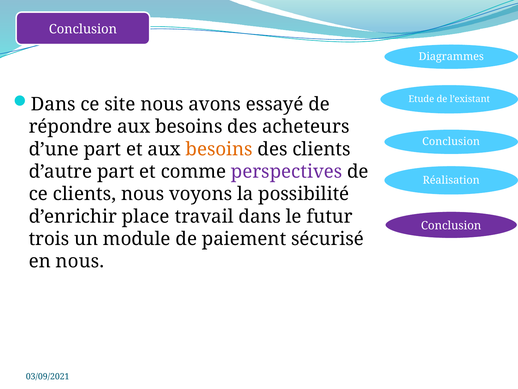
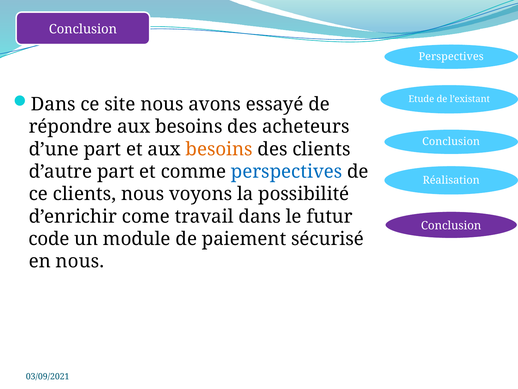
Diagrammes: Diagrammes -> Perspectives (451, 57)
perspectives colour: purple -> blue (287, 171)
place: place -> come (146, 216)
trois: trois -> code (49, 239)
